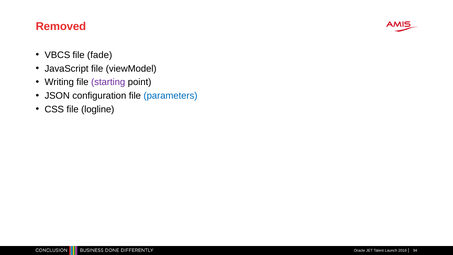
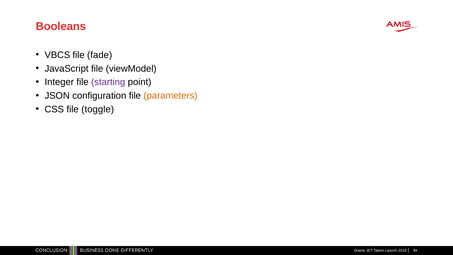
Removed: Removed -> Booleans (61, 26)
Writing: Writing -> Integer (59, 82)
parameters colour: blue -> orange (170, 96)
logline: logline -> toggle (98, 109)
